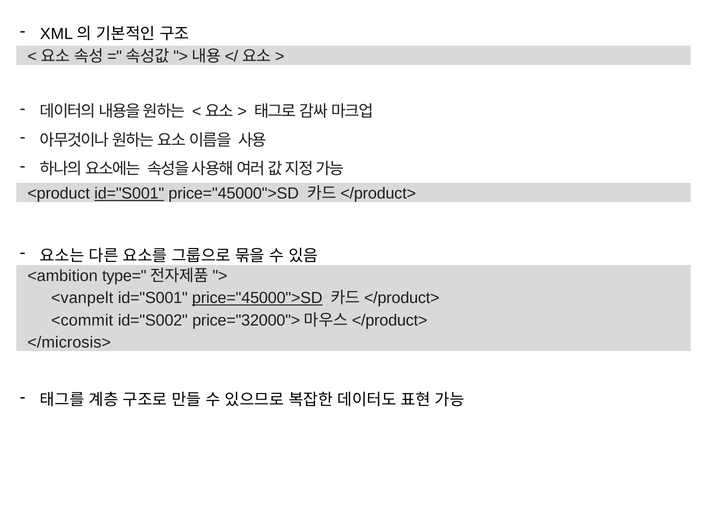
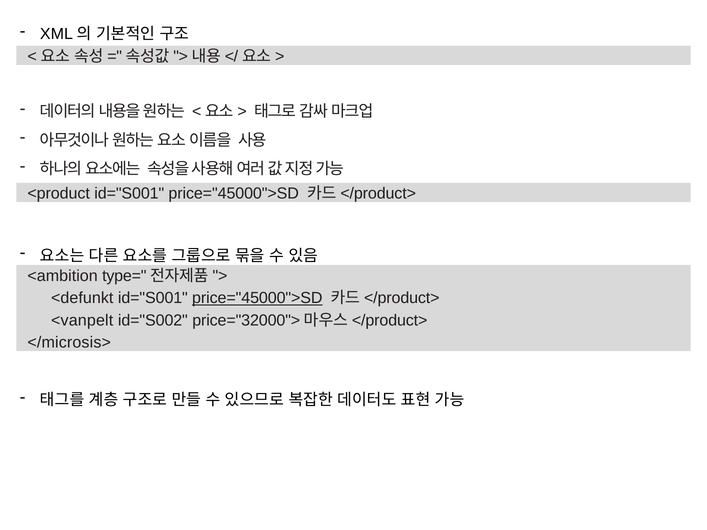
id="S001 underline: present -> none (129, 194)
<vanpelt: <vanpelt -> <defunkt (82, 298)
<commit: <commit -> <vanpelt (82, 320)
